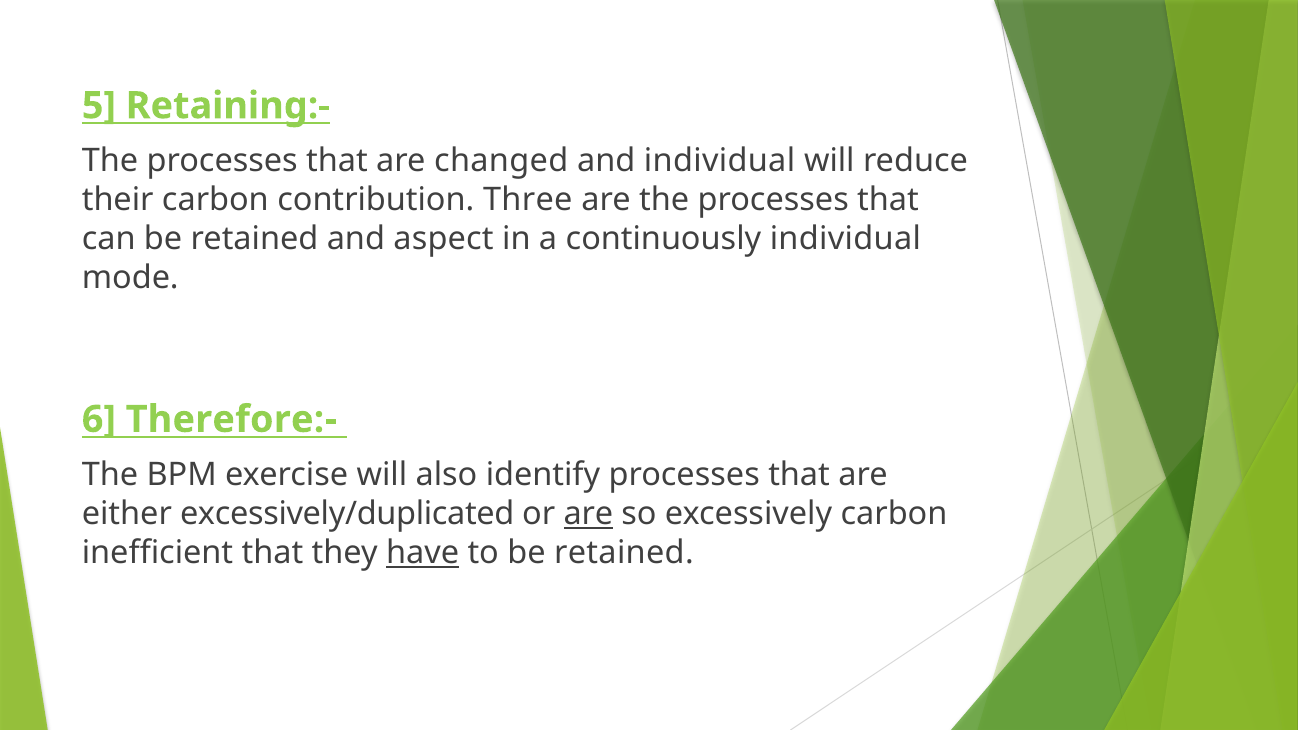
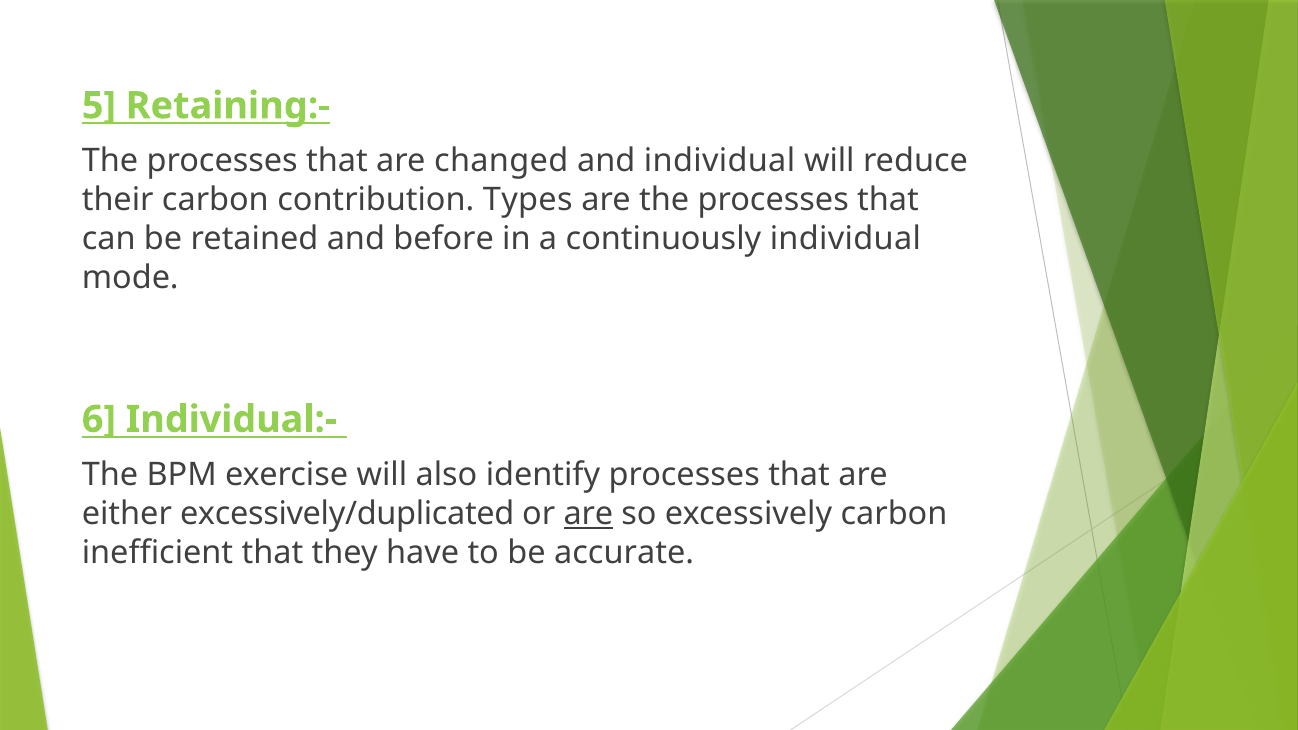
Three: Three -> Types (528, 200)
aspect: aspect -> before (444, 239)
Therefore:-: Therefore:- -> Individual:- (231, 420)
have underline: present -> none (423, 553)
to be retained: retained -> accurate (624, 553)
